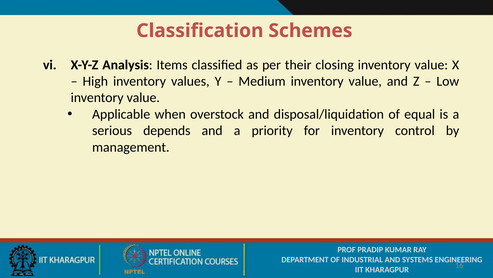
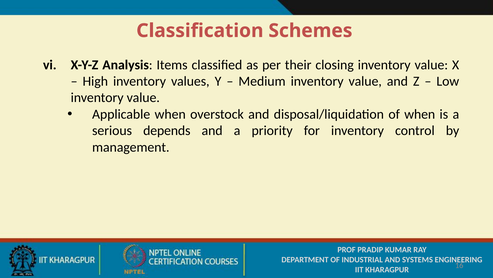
of equal: equal -> when (420, 114)
